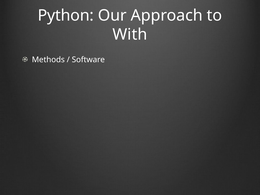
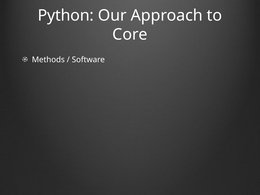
With: With -> Core (130, 34)
